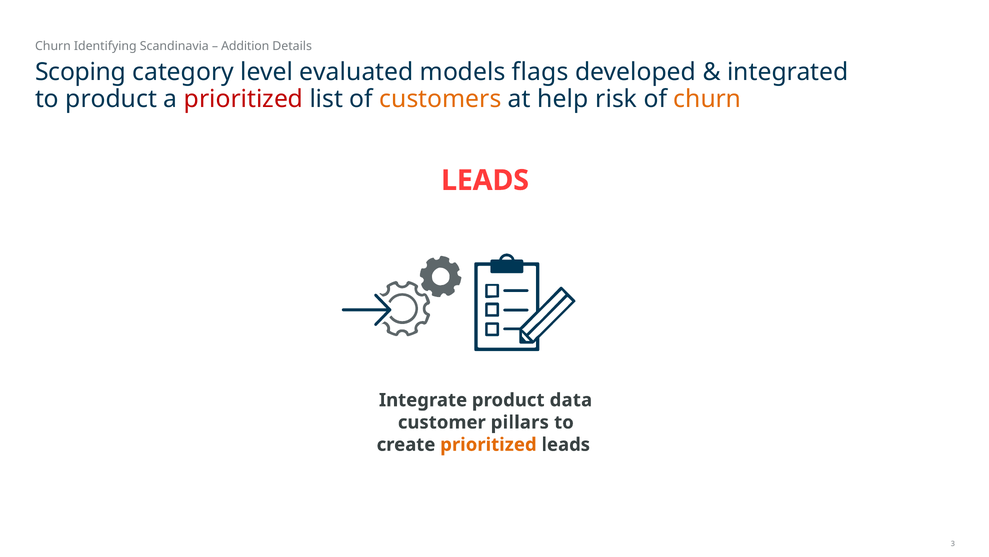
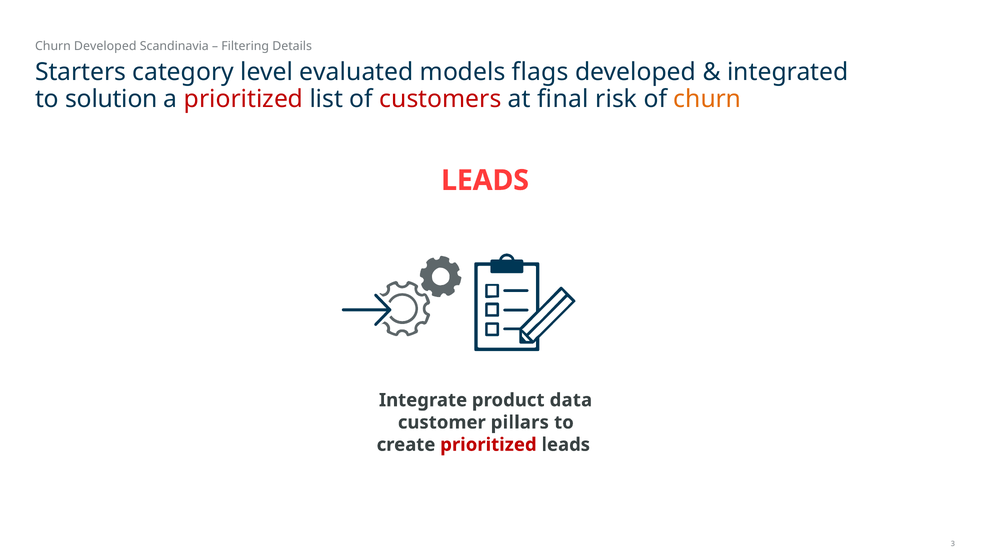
Churn Identifying: Identifying -> Developed (105, 46)
Addition: Addition -> Filtering (245, 46)
Scoping: Scoping -> Starters (81, 72)
to product: product -> solution (111, 99)
customers colour: orange -> red (440, 99)
help: help -> final (563, 99)
prioritized colour: orange -> red (488, 444)
